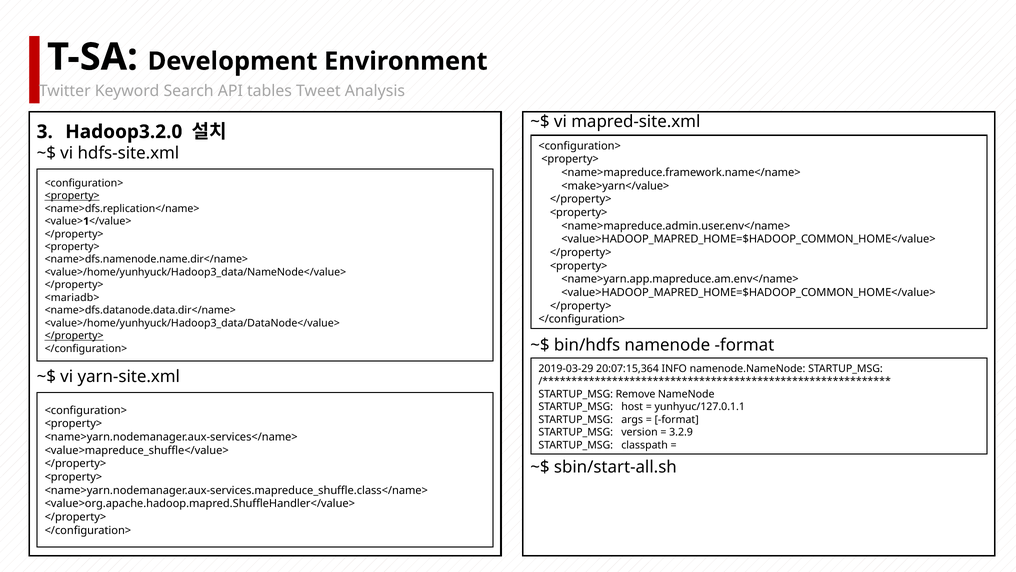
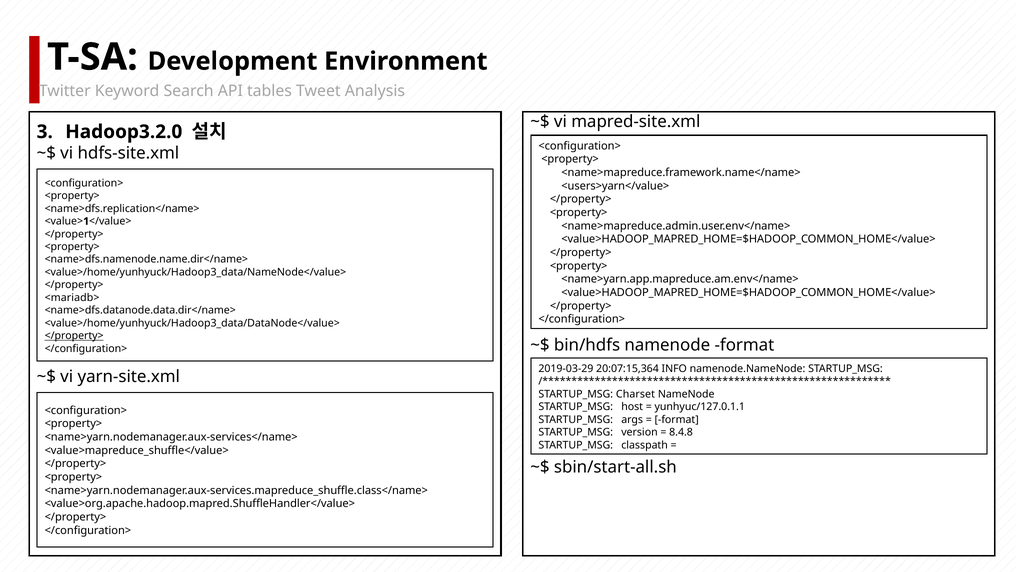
<make>yarn</value>: <make>yarn</value> -> <users>yarn</value> (615, 186)
<property> underline: present -> none (72, 196)
Remove: Remove -> Charset (635, 394)
3.2.9: 3.2.9 -> 8.4.8 (681, 432)
